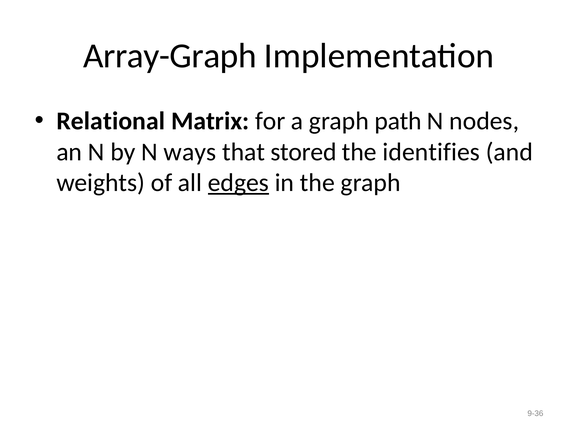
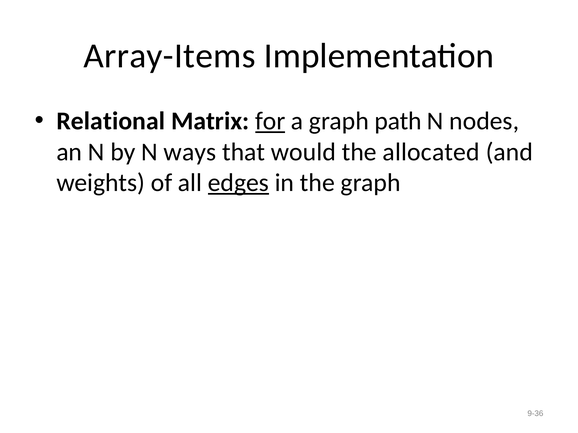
Array-Graph: Array-Graph -> Array-Items (170, 56)
for underline: none -> present (270, 121)
stored: stored -> would (303, 152)
identifies: identifies -> allocated (431, 152)
